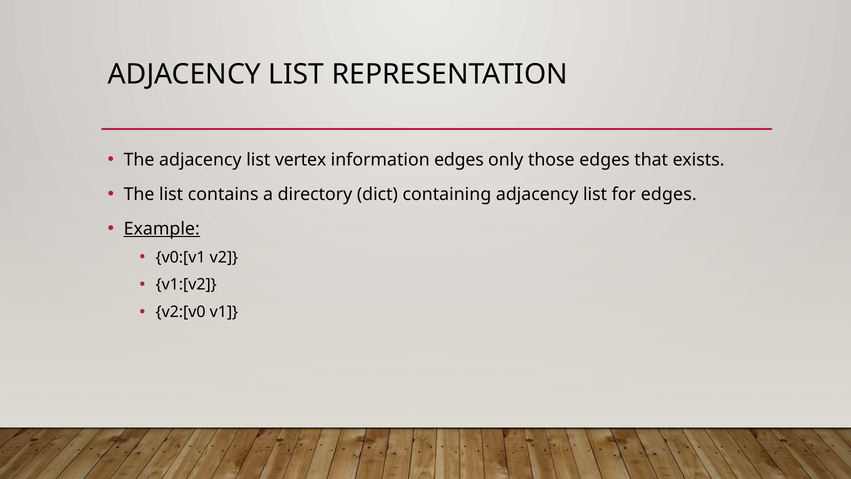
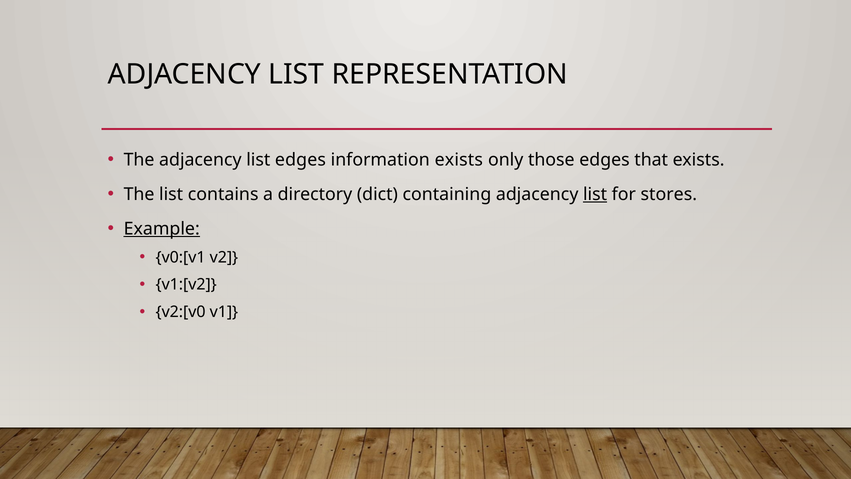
list vertex: vertex -> edges (300, 160)
information edges: edges -> exists (459, 160)
list underline: none -> present (595, 194)
for edges: edges -> stores (669, 194)
